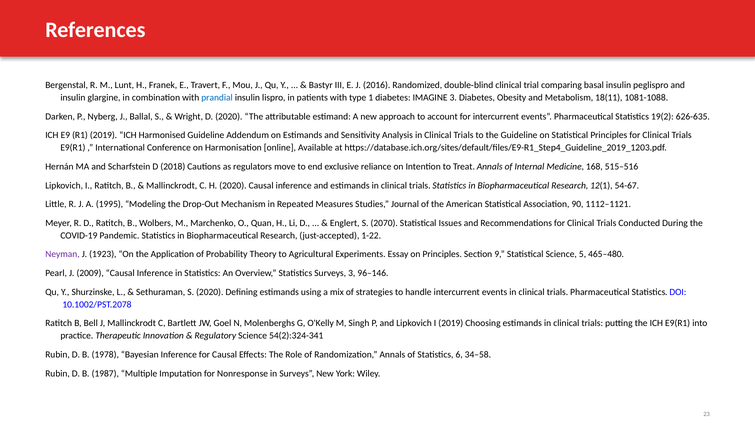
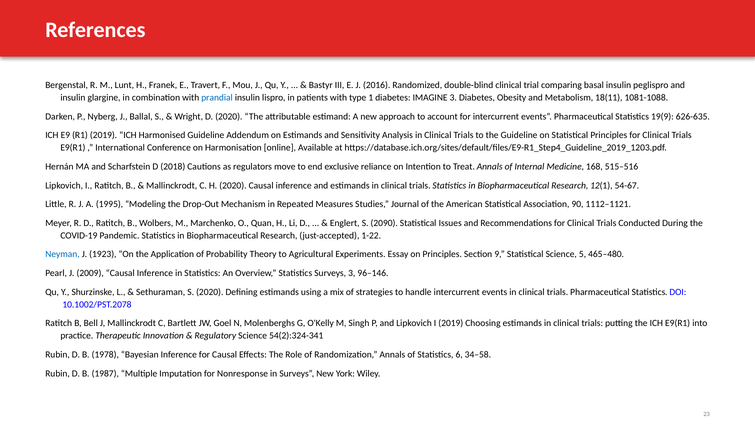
19(2: 19(2 -> 19(9 (662, 116)
2070: 2070 -> 2090 (384, 223)
Neyman colour: purple -> blue (62, 254)
